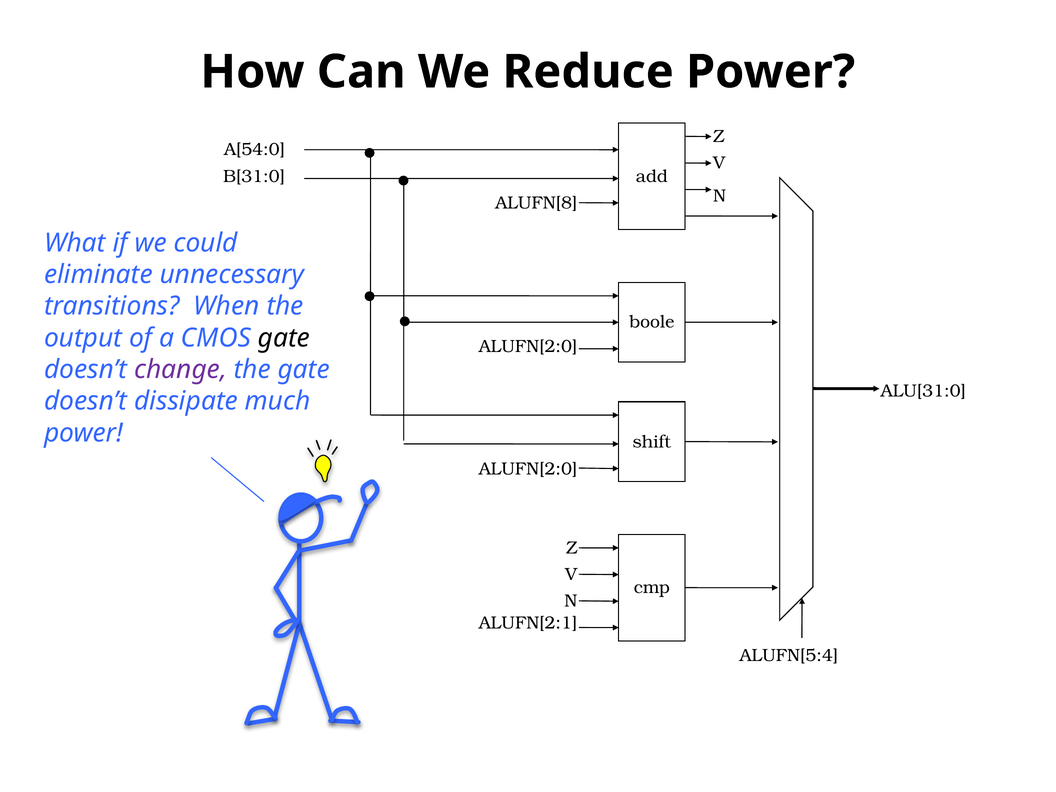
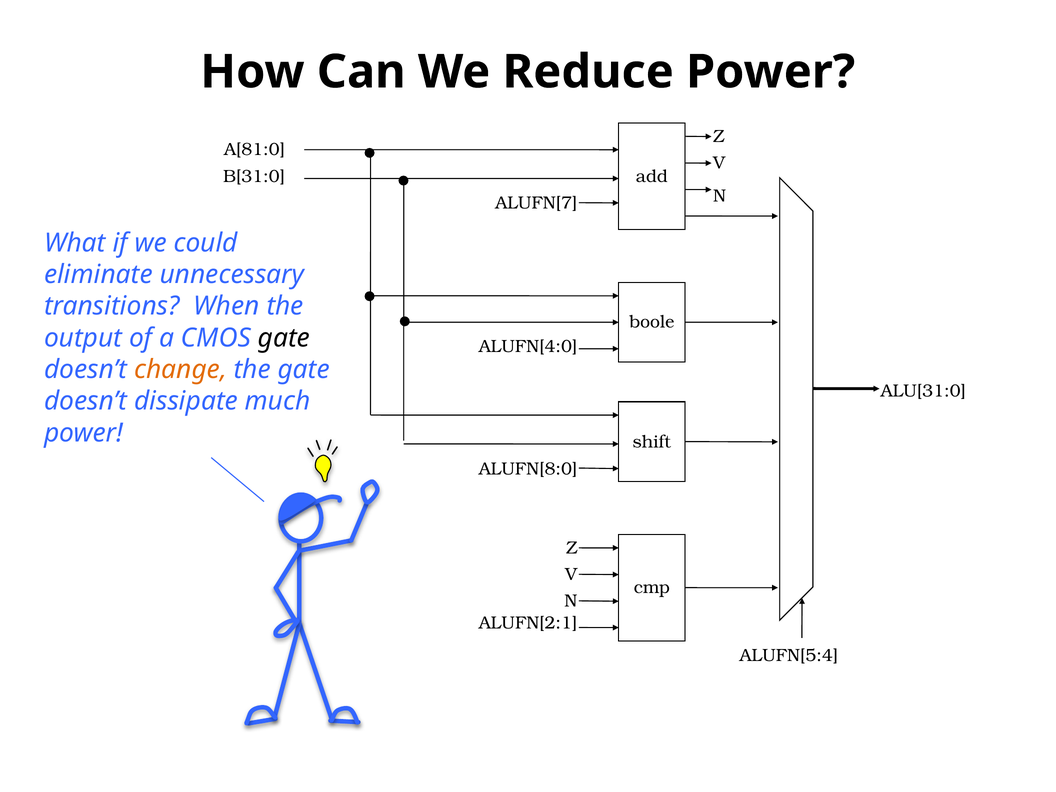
A[54:0: A[54:0 -> A[81:0 (254, 150)
ALUFN[8: ALUFN[8 -> ALUFN[7 (536, 203)
ALUFN[2:0: ALUFN[2:0 -> ALUFN[4:0 (528, 347)
change colour: purple -> orange (180, 370)
ALUFN[2:0: ALUFN[2:0 -> ALUFN[8:0 (528, 469)
